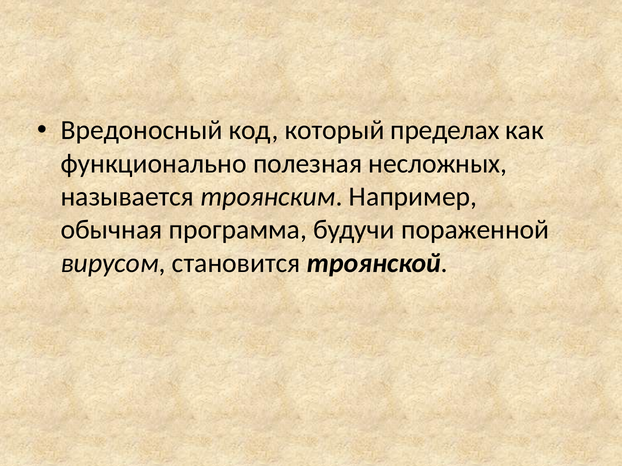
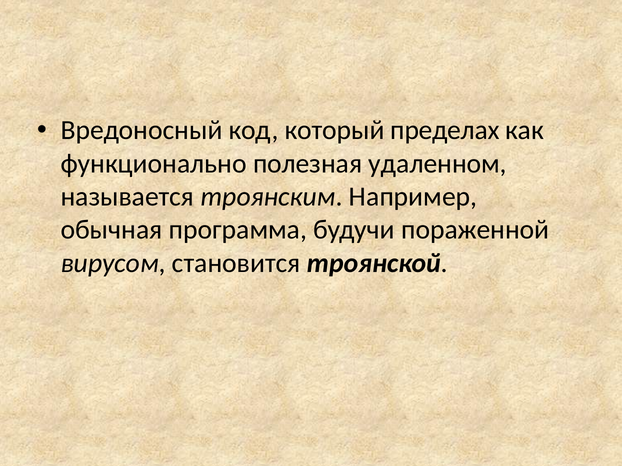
несложных: несложных -> удаленном (438, 164)
